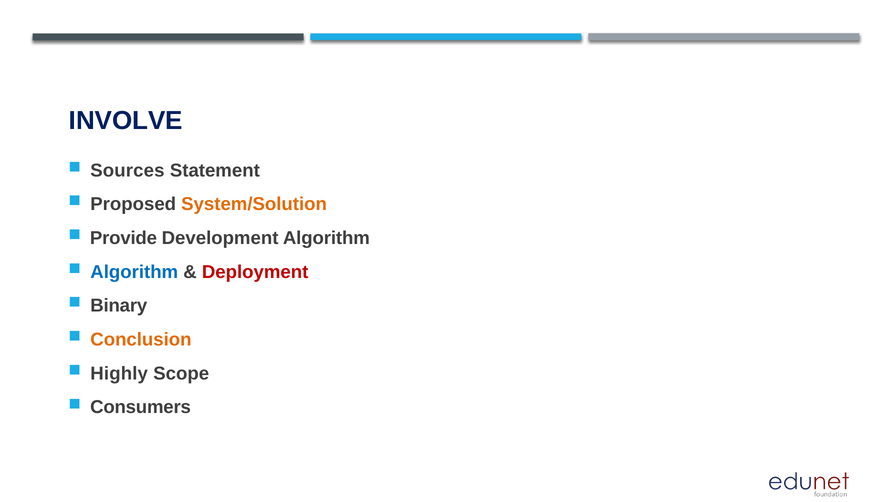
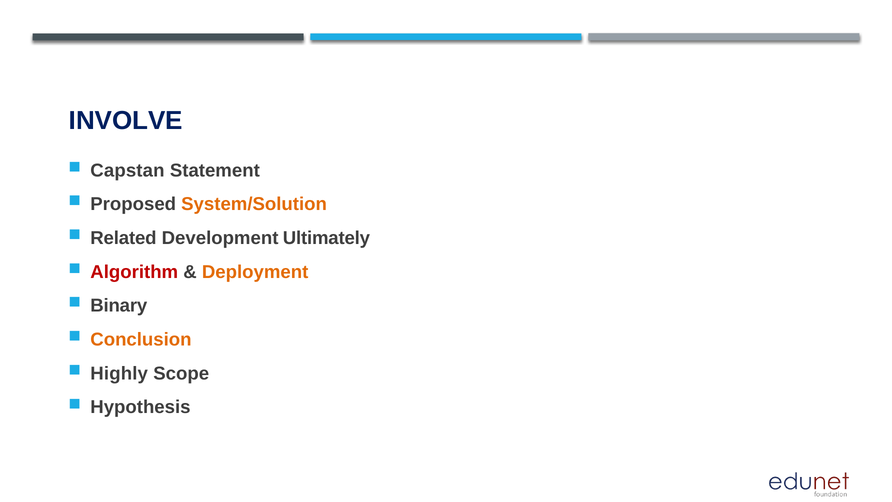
Sources: Sources -> Capstan (127, 170)
Provide: Provide -> Related (123, 238)
Development Algorithm: Algorithm -> Ultimately (326, 238)
Algorithm colour: blue -> red (134, 272)
Deployment colour: red -> orange (255, 272)
Consumers: Consumers -> Hypothesis (140, 407)
